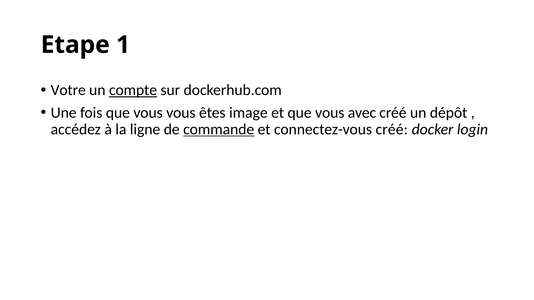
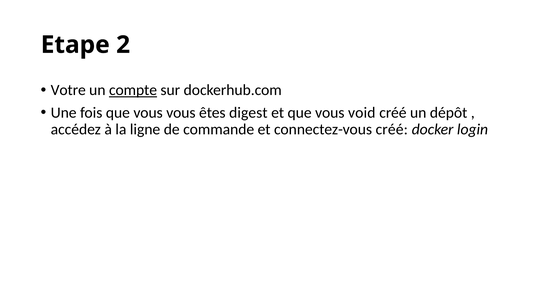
1: 1 -> 2 (123, 45)
image: image -> digest (248, 113)
avec: avec -> void (362, 113)
commande underline: present -> none (219, 129)
